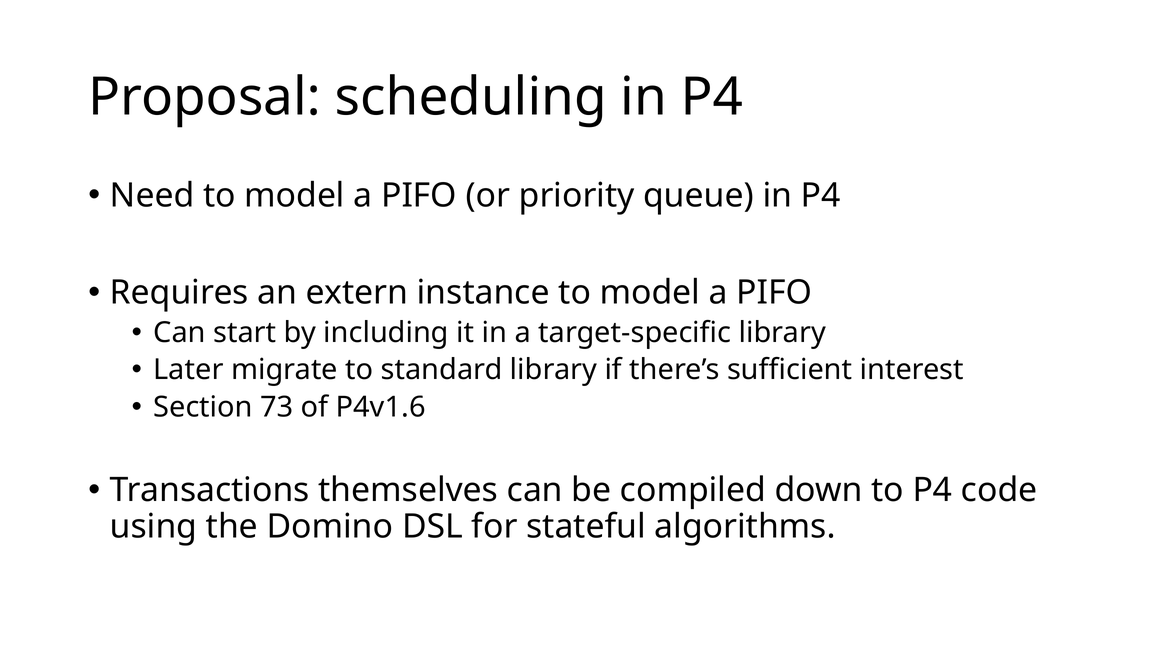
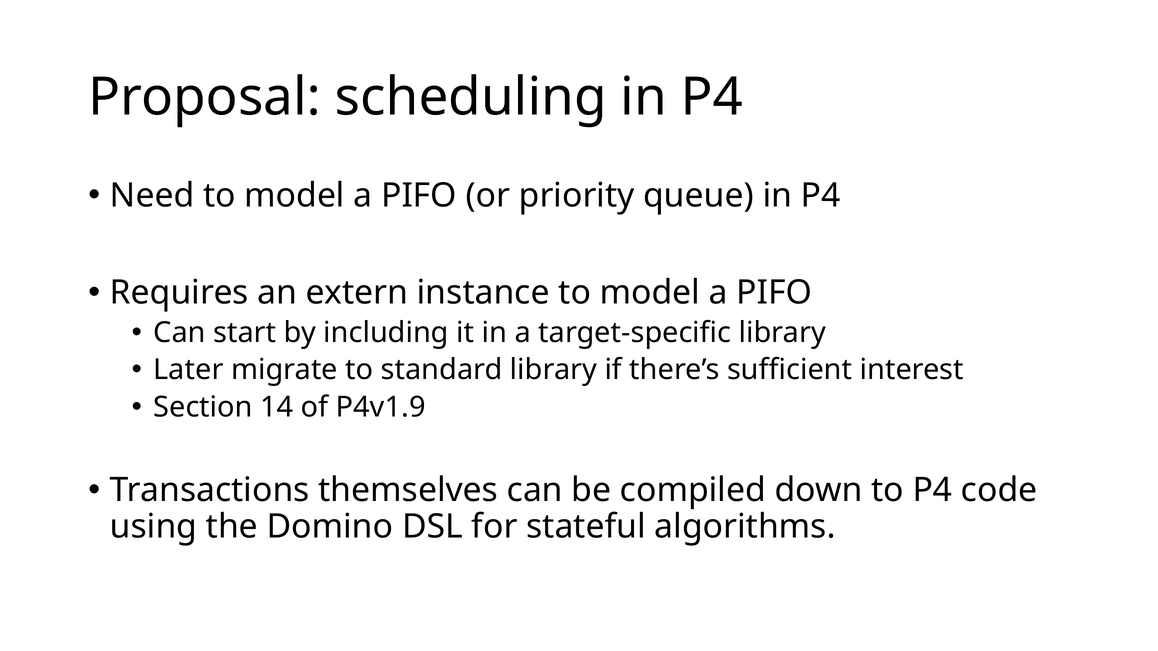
73: 73 -> 14 (277, 407)
P4v1.6: P4v1.6 -> P4v1.9 (381, 407)
